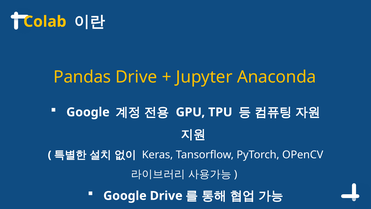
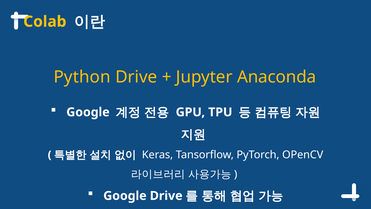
Pandas: Pandas -> Python (82, 77)
